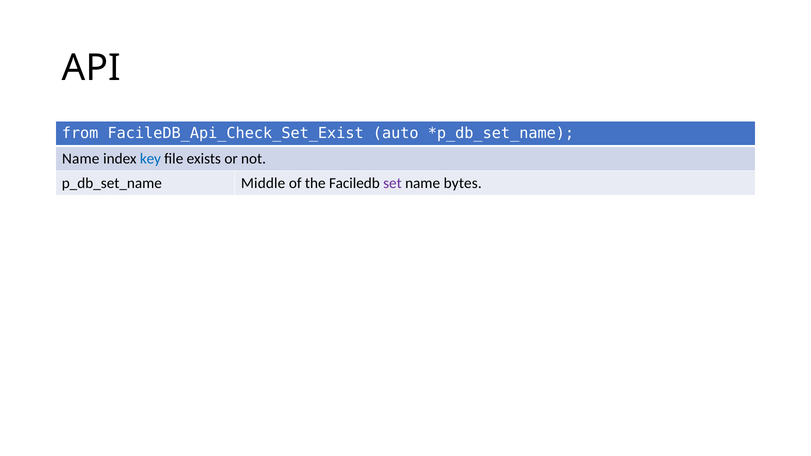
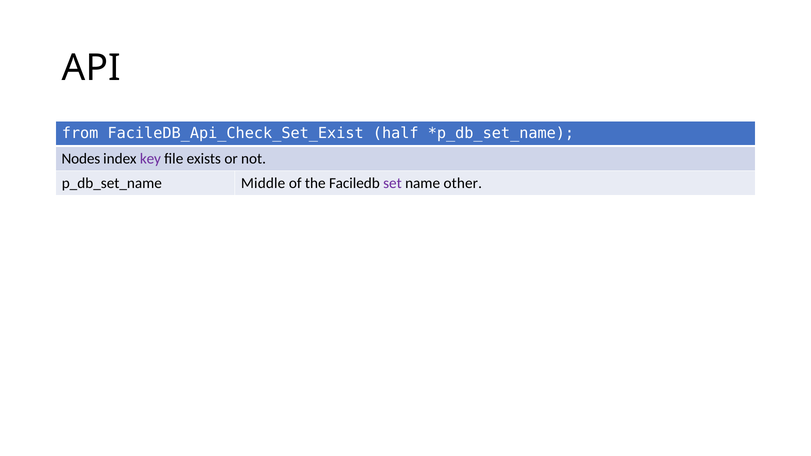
auto: auto -> half (396, 134)
Name: Name -> Nodes (81, 159)
key colour: blue -> purple (150, 159)
bytes: bytes -> other (463, 183)
